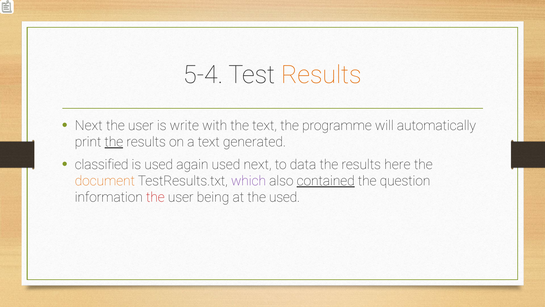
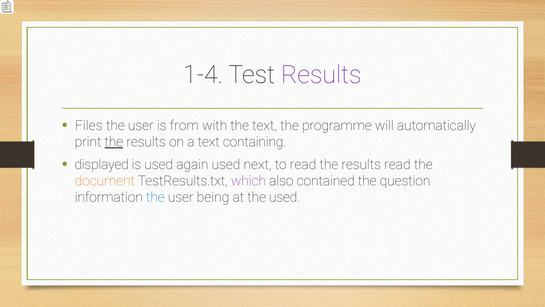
5-4: 5-4 -> 1-4 (203, 75)
Results colour: orange -> purple (321, 75)
Next: Next -> Files (89, 125)
write: write -> from (184, 125)
generated: generated -> containing (255, 142)
classified: classified -> displayed (102, 164)
to data: data -> read (303, 164)
results here: here -> read (397, 164)
contained underline: present -> none (326, 181)
the colour: red -> blue (155, 197)
